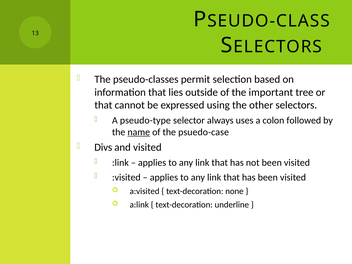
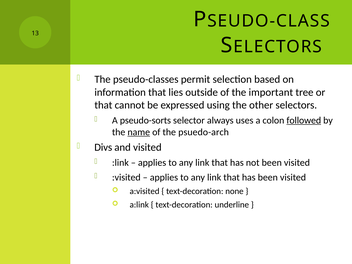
pseudo-type: pseudo-type -> pseudo-sorts (145, 120)
followed underline: none -> present (304, 120)
psuedo-case: psuedo-case -> psuedo-arch (204, 132)
